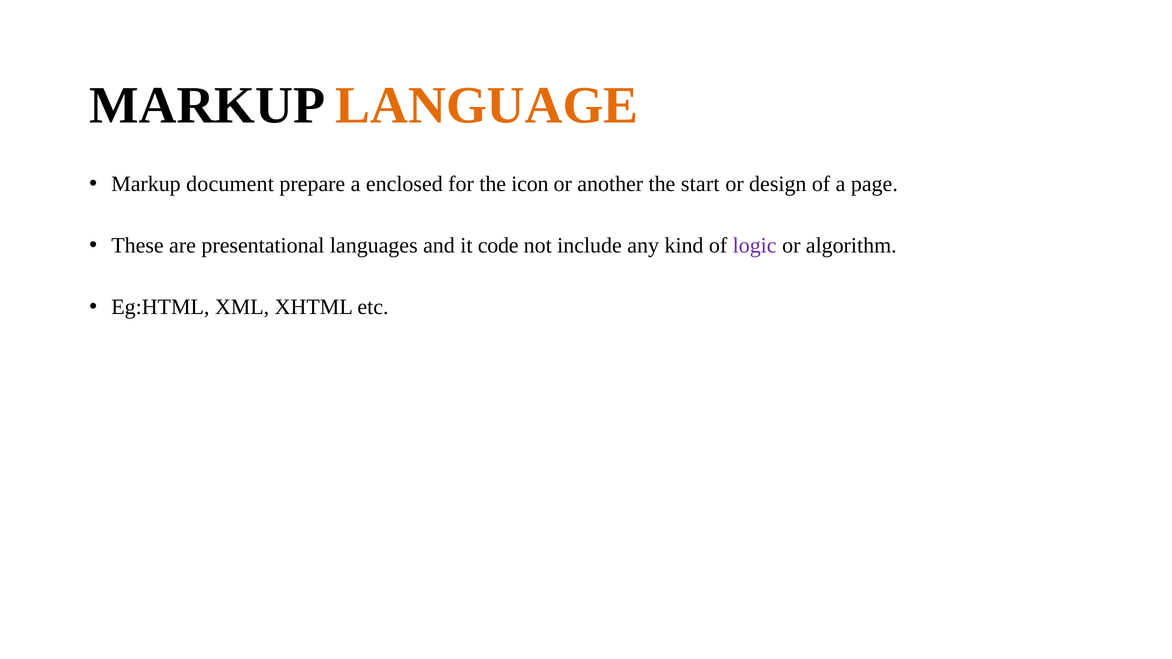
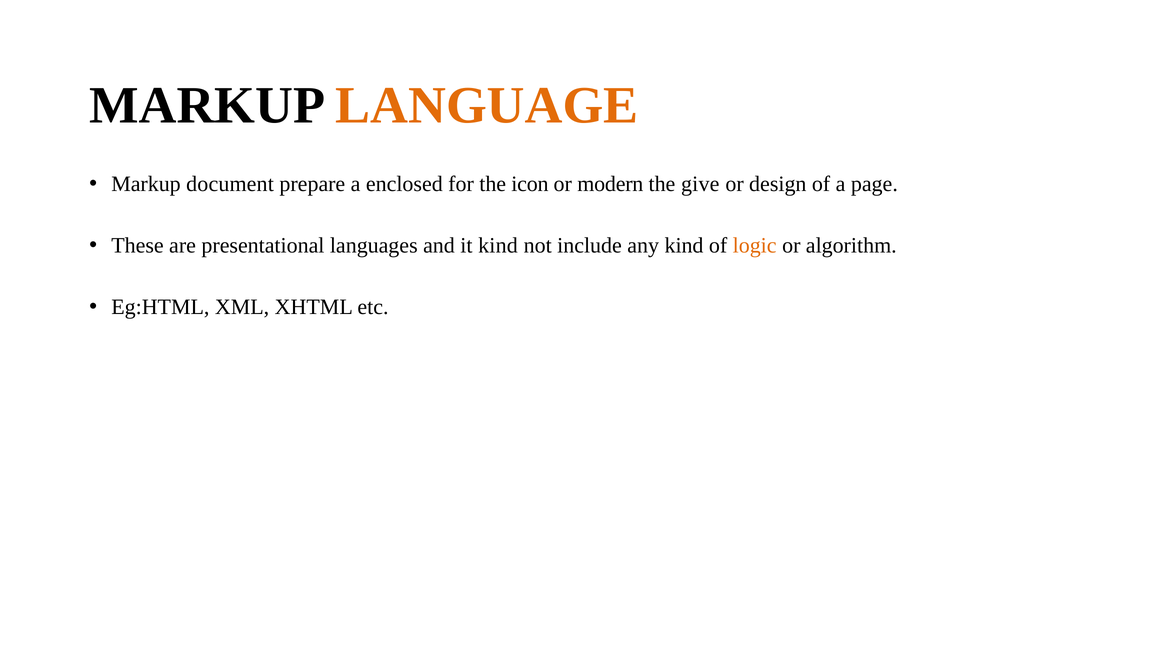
another: another -> modern (610, 184)
start: start -> give (700, 184)
it code: code -> kind (498, 246)
logic colour: purple -> orange (755, 246)
